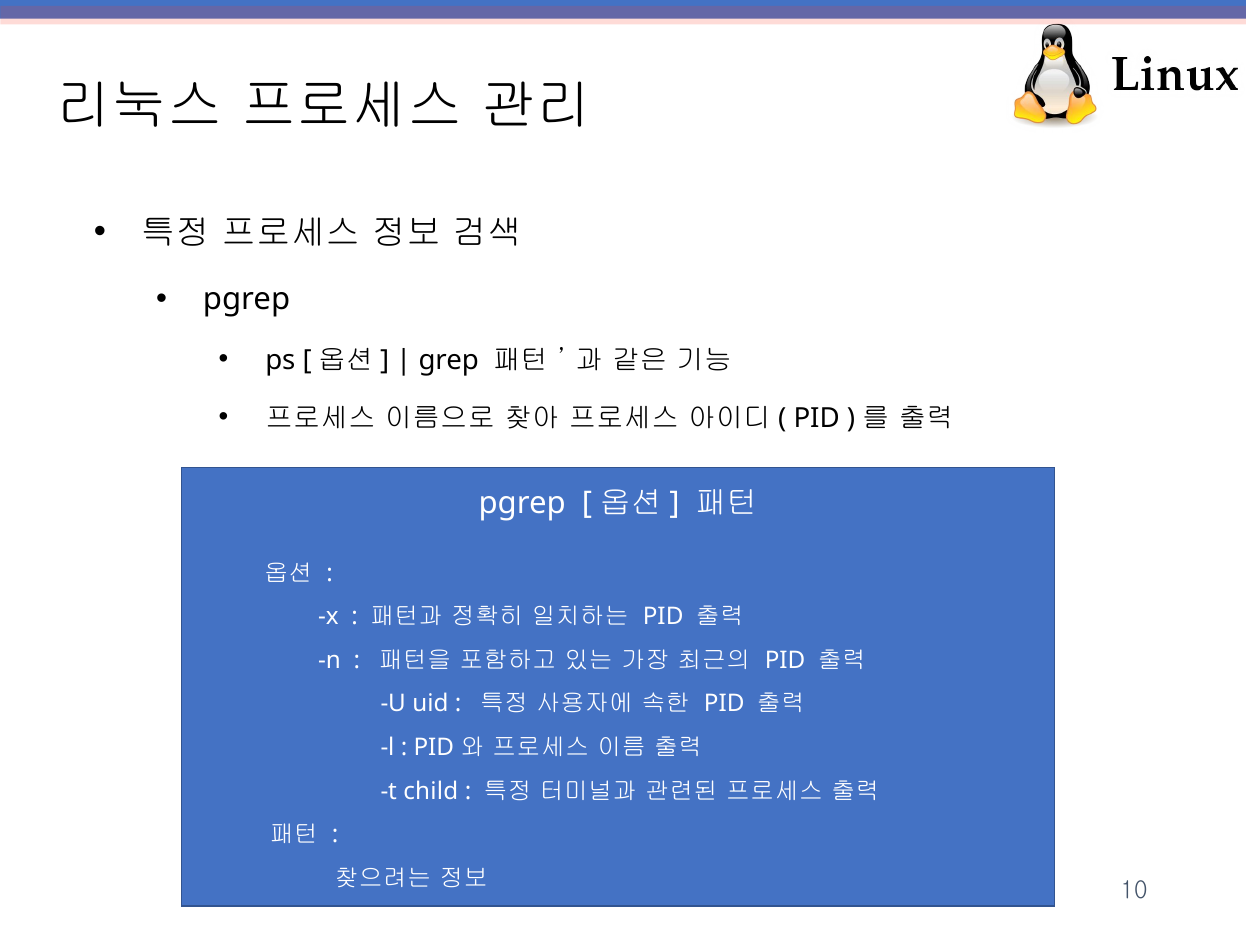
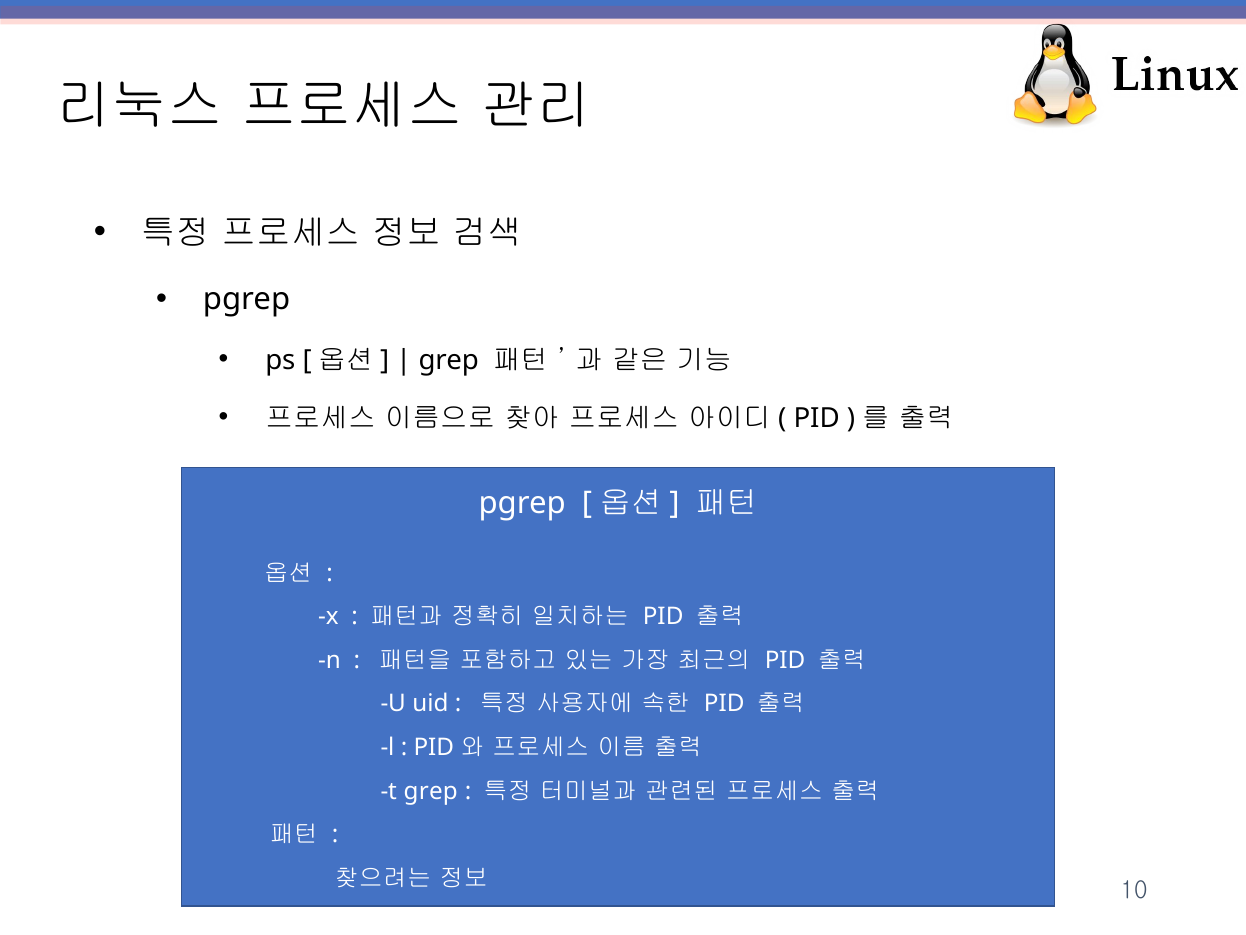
t child: child -> grep (431, 791)
